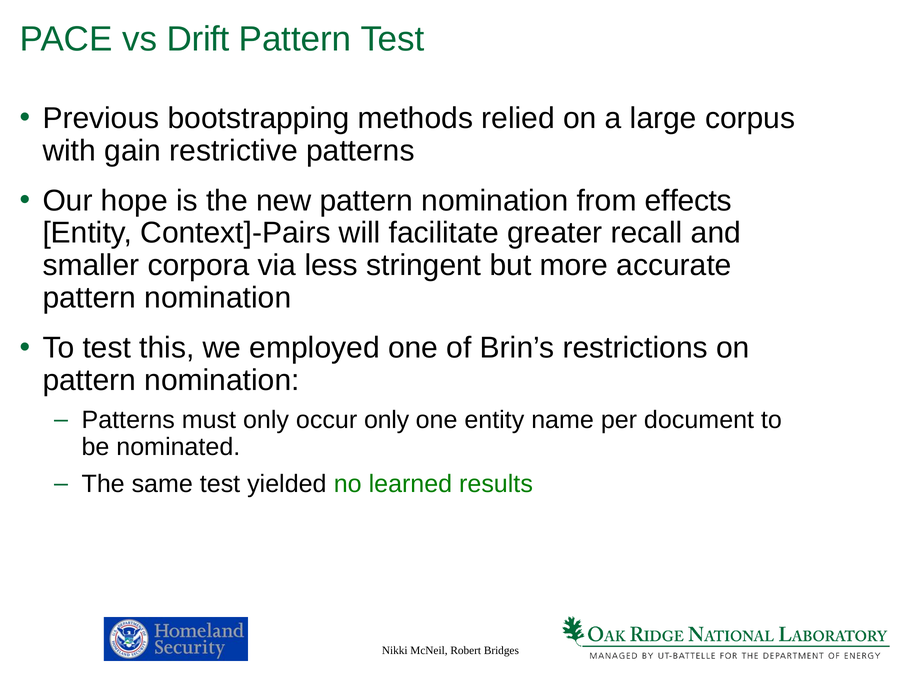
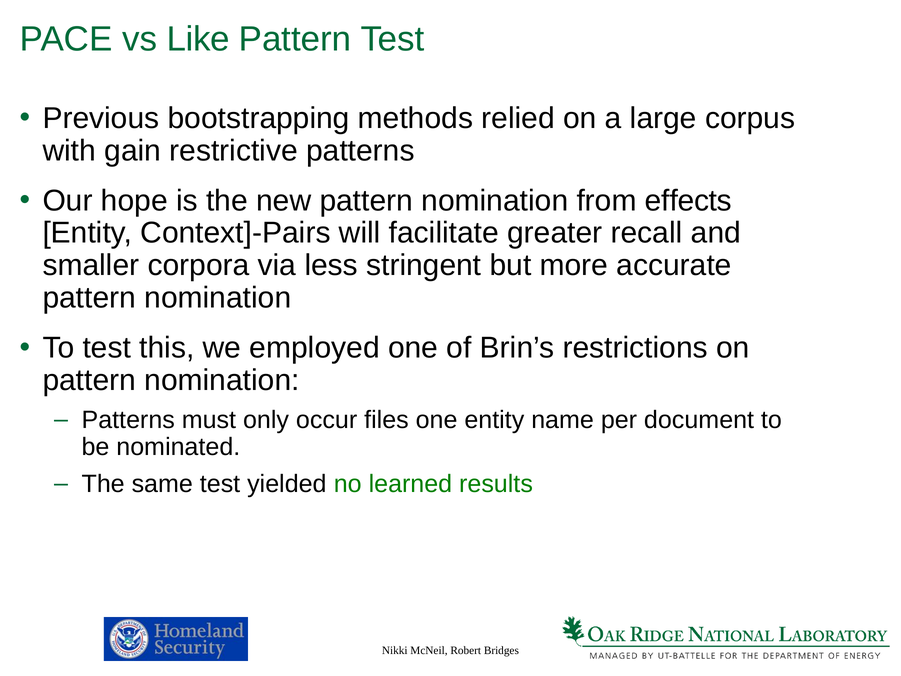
Drift: Drift -> Like (198, 39)
occur only: only -> files (386, 420)
